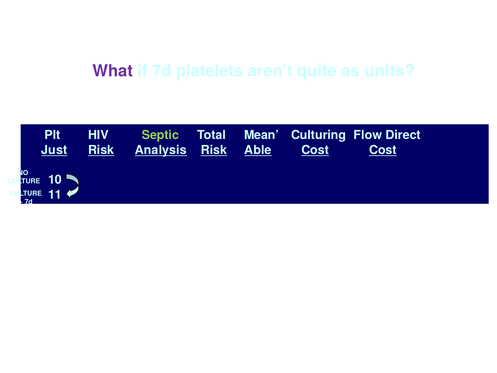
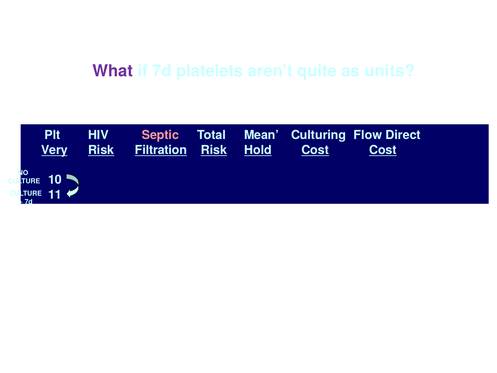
Septic colour: light green -> pink (160, 135)
Just: Just -> Very (54, 150)
Analysis: Analysis -> Filtration (161, 150)
Able: Able -> Hold (258, 150)
